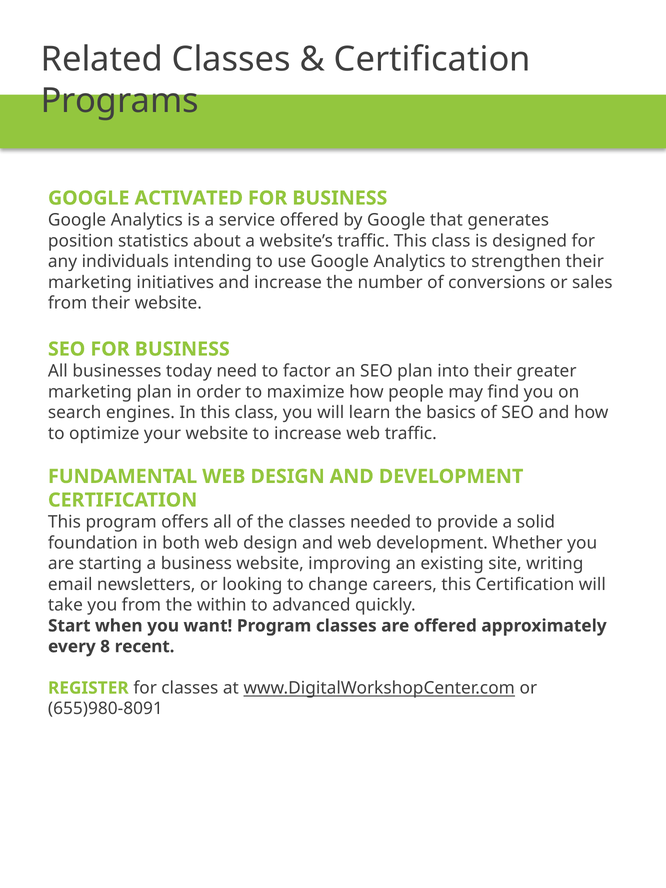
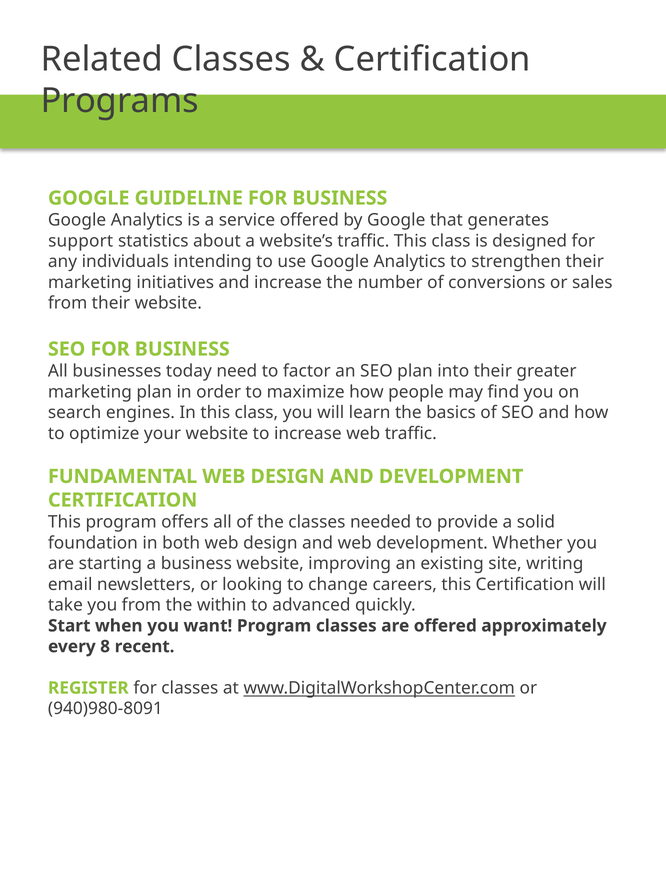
ACTIVATED: ACTIVATED -> GUIDELINE (189, 198)
position: position -> support (81, 241)
655)980-8091: 655)980-8091 -> 940)980-8091 (105, 709)
